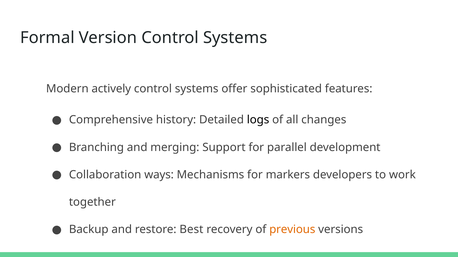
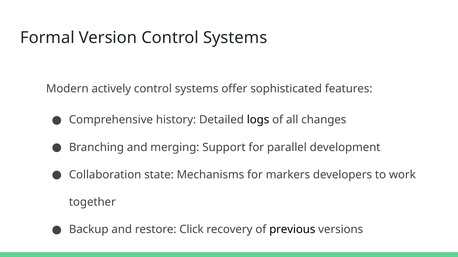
ways: ways -> state (159, 175)
Best: Best -> Click (192, 230)
previous colour: orange -> black (292, 230)
